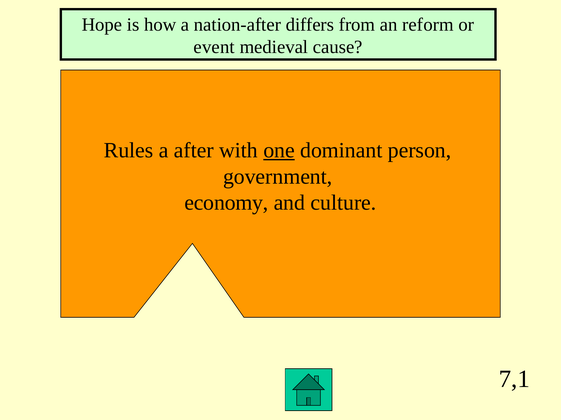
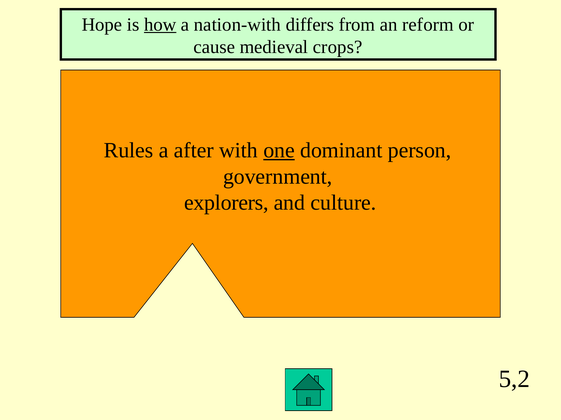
how underline: none -> present (160, 25)
nation-after: nation-after -> nation-with (237, 25)
event: event -> cause (214, 47)
cause: cause -> crops (338, 47)
economy: economy -> explorers (226, 203)
7,1: 7,1 -> 5,2 (514, 379)
